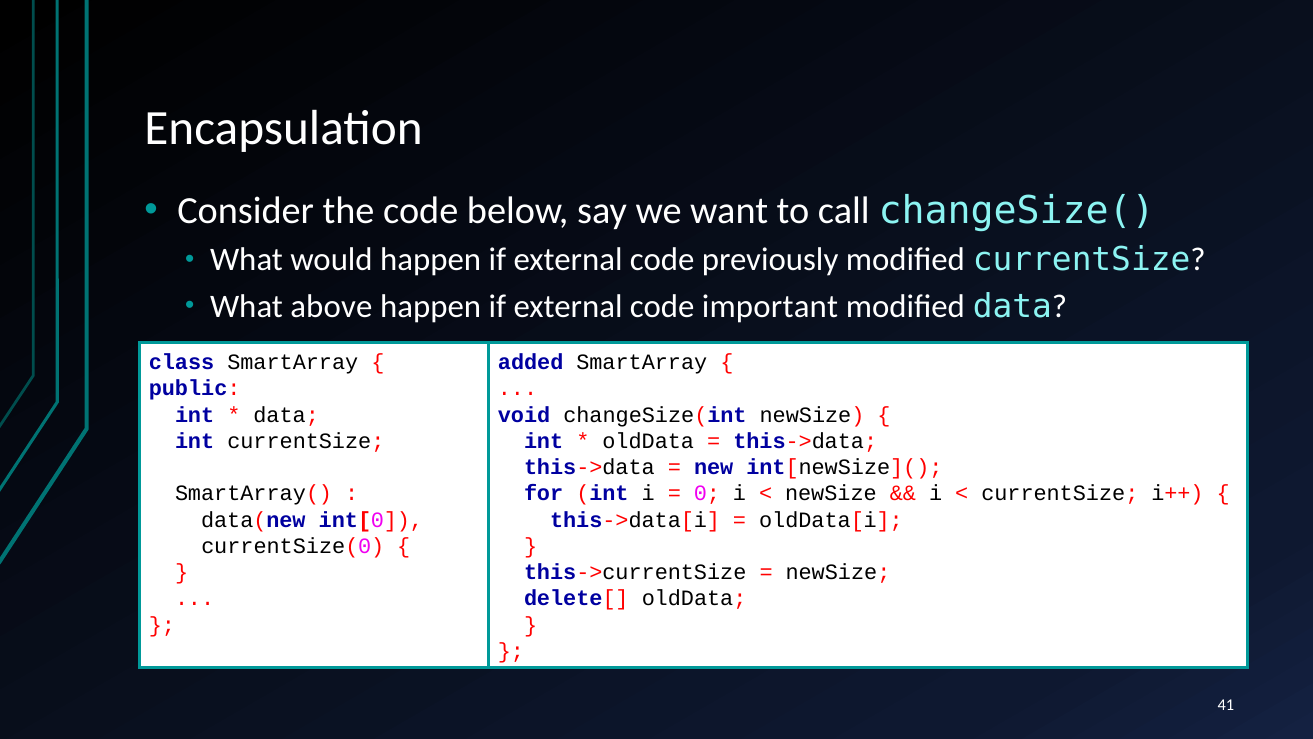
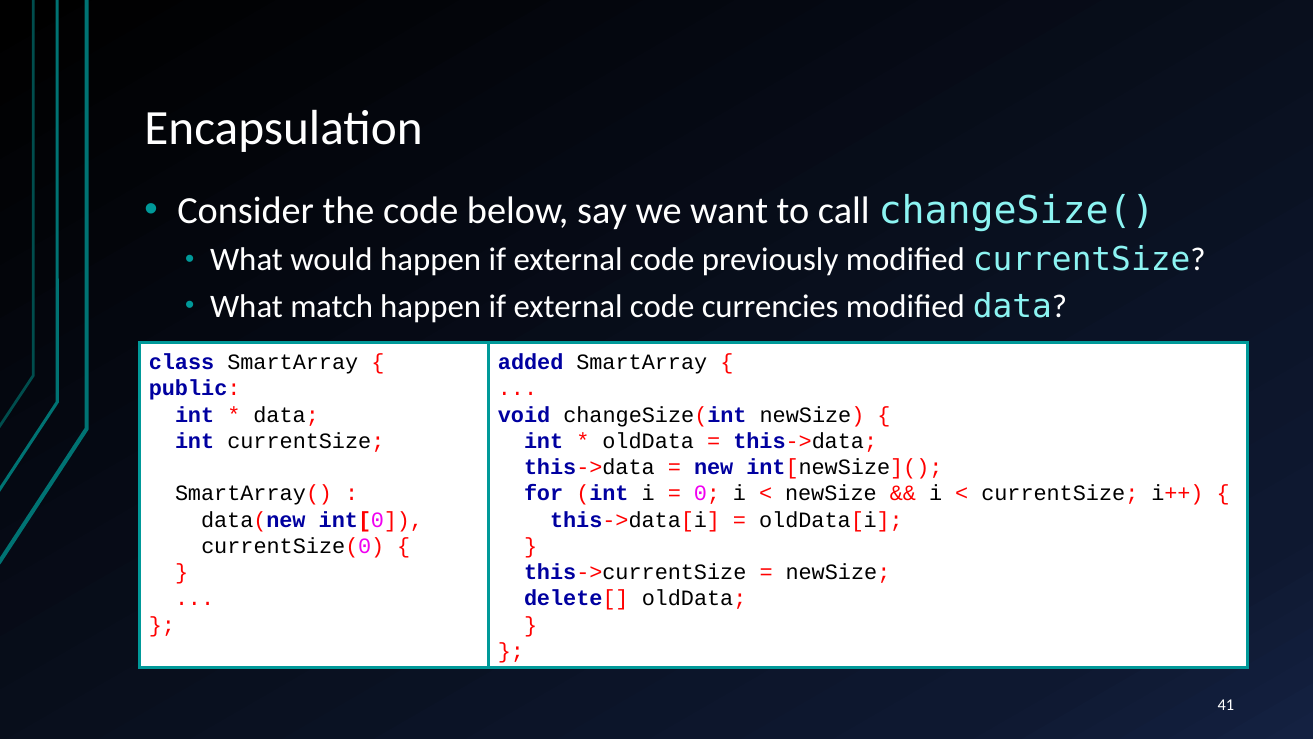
above: above -> match (332, 306)
important: important -> currencies (770, 306)
